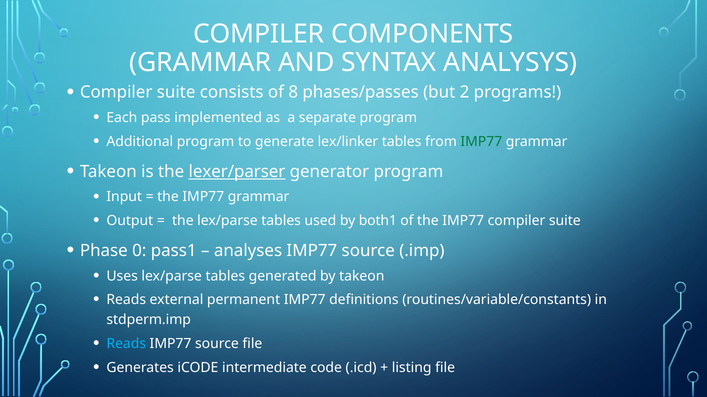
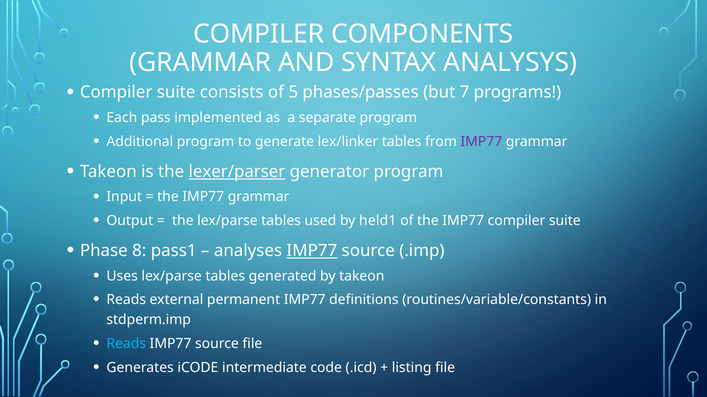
8: 8 -> 5 (293, 93)
2: 2 -> 7 (464, 93)
IMP77 colour: green -> purple (481, 142)
both1: both1 -> held1 (378, 221)
0: 0 -> 8 (139, 251)
IMP77 underline: none -> present (312, 251)
